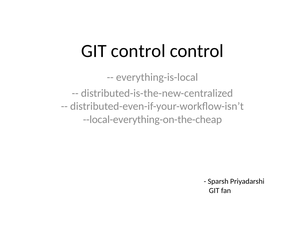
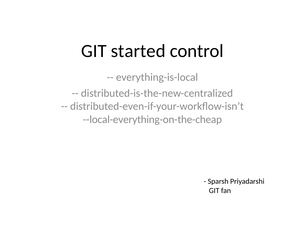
GIT control: control -> started (138, 51)
